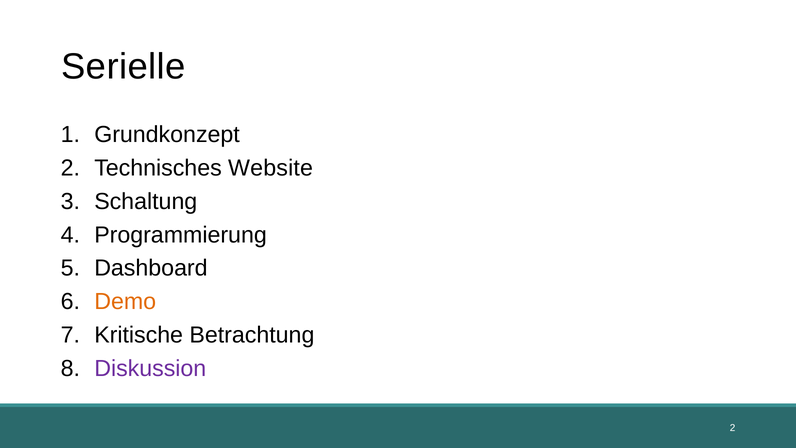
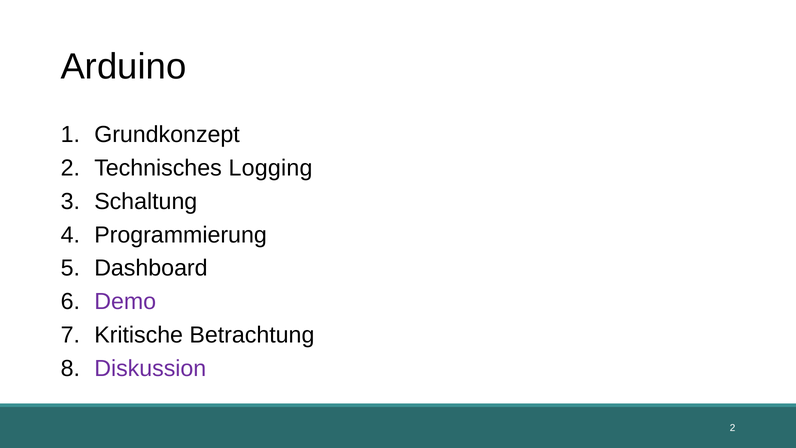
Serielle: Serielle -> Arduino (124, 67)
Website: Website -> Logging (271, 168)
Demo colour: orange -> purple (125, 301)
